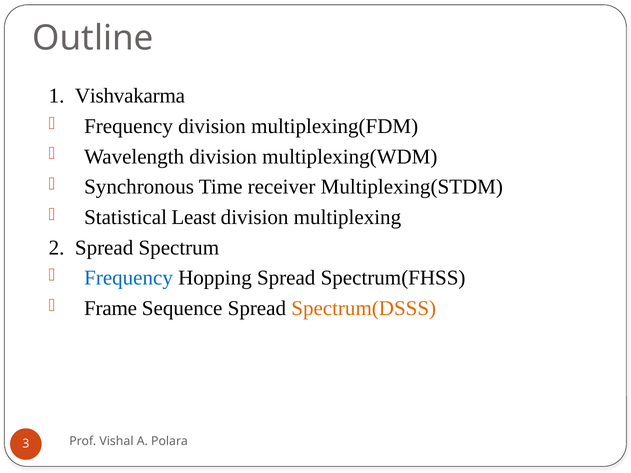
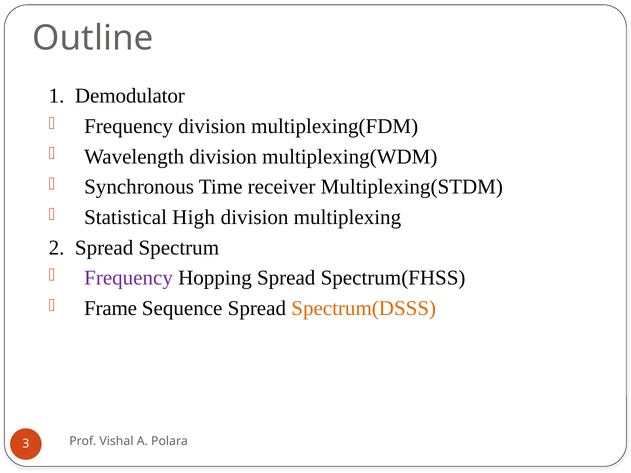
Vishvakarma: Vishvakarma -> Demodulator (130, 96)
Least: Least -> High (194, 217)
Frequency colour: blue -> purple (129, 278)
